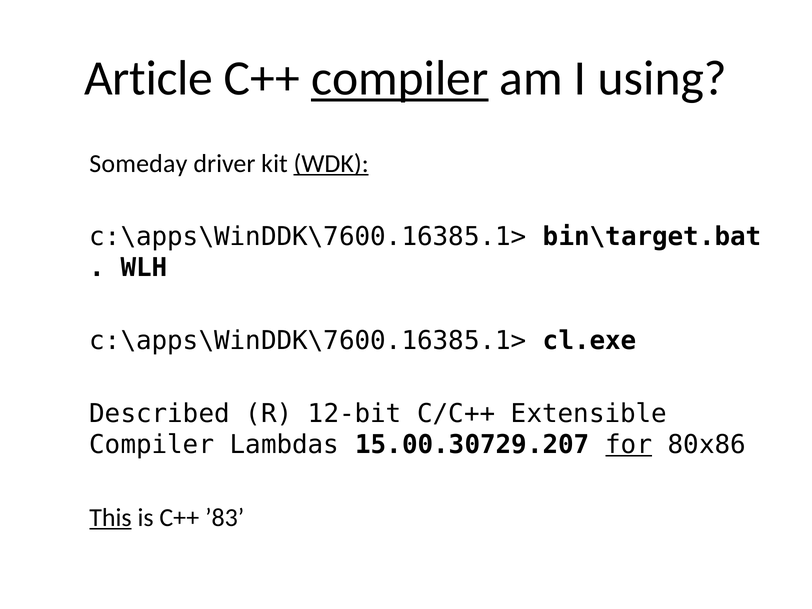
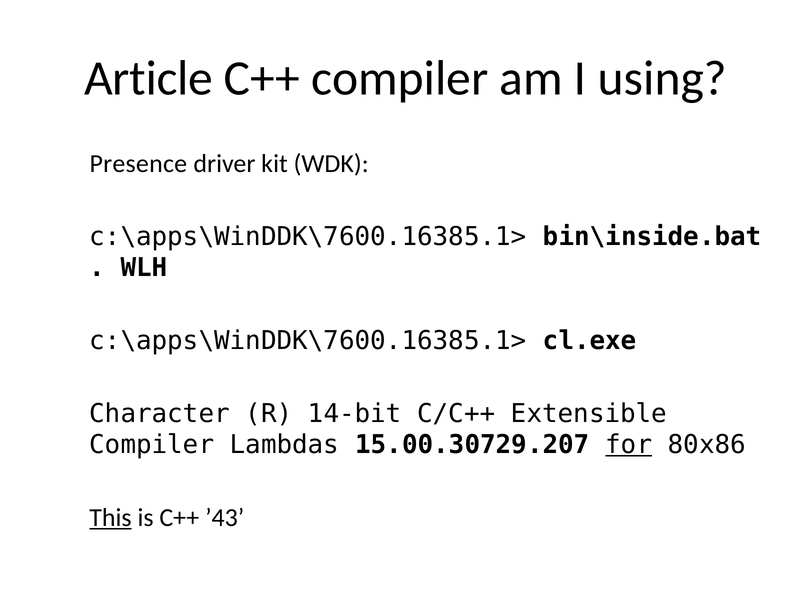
compiler underline: present -> none (400, 79)
Someday: Someday -> Presence (138, 164)
WDK underline: present -> none (331, 164)
bin\target.bat: bin\target.bat -> bin\inside.bat (652, 237)
Described: Described -> Character (160, 414)
12-bit: 12-bit -> 14-bit (355, 414)
’83: ’83 -> ’43 (225, 518)
